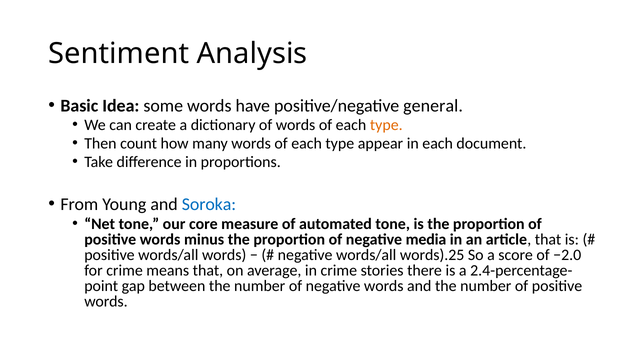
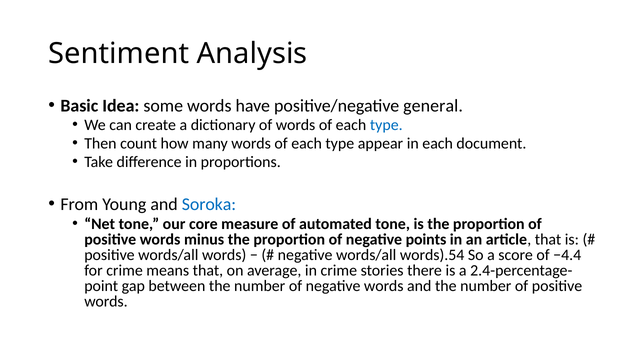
type colour: orange -> blue (386, 125)
media: media -> points (426, 239)
words).25: words).25 -> words).54 (432, 255)
−2.0: −2.0 -> −4.4 (567, 255)
